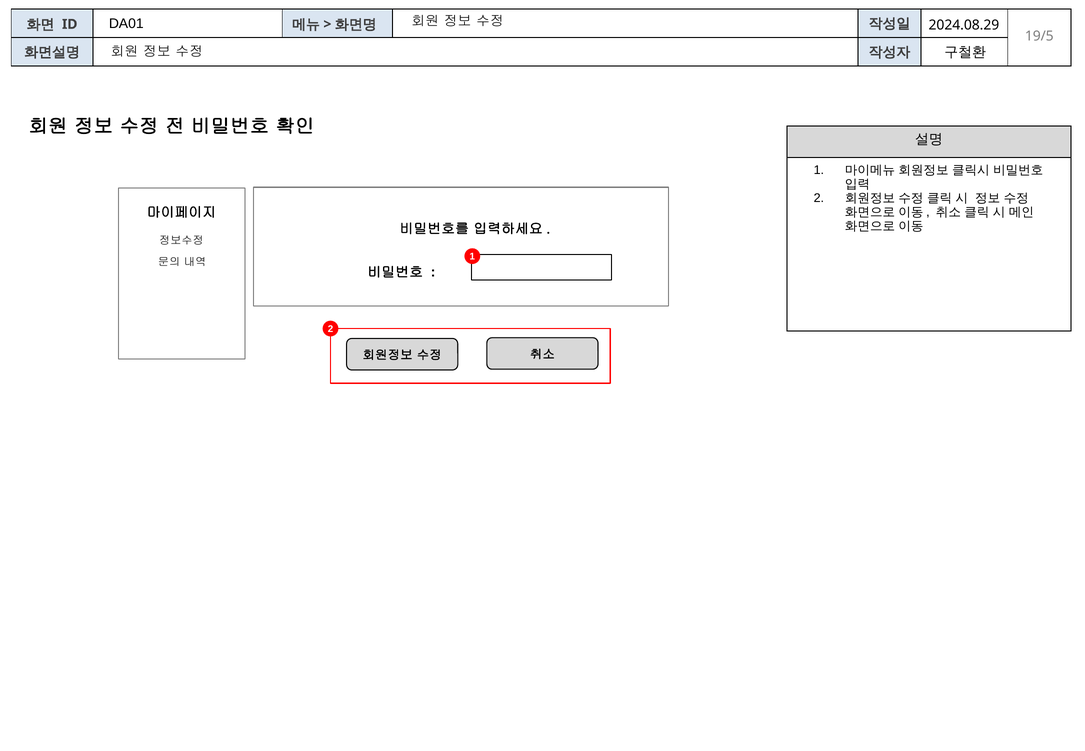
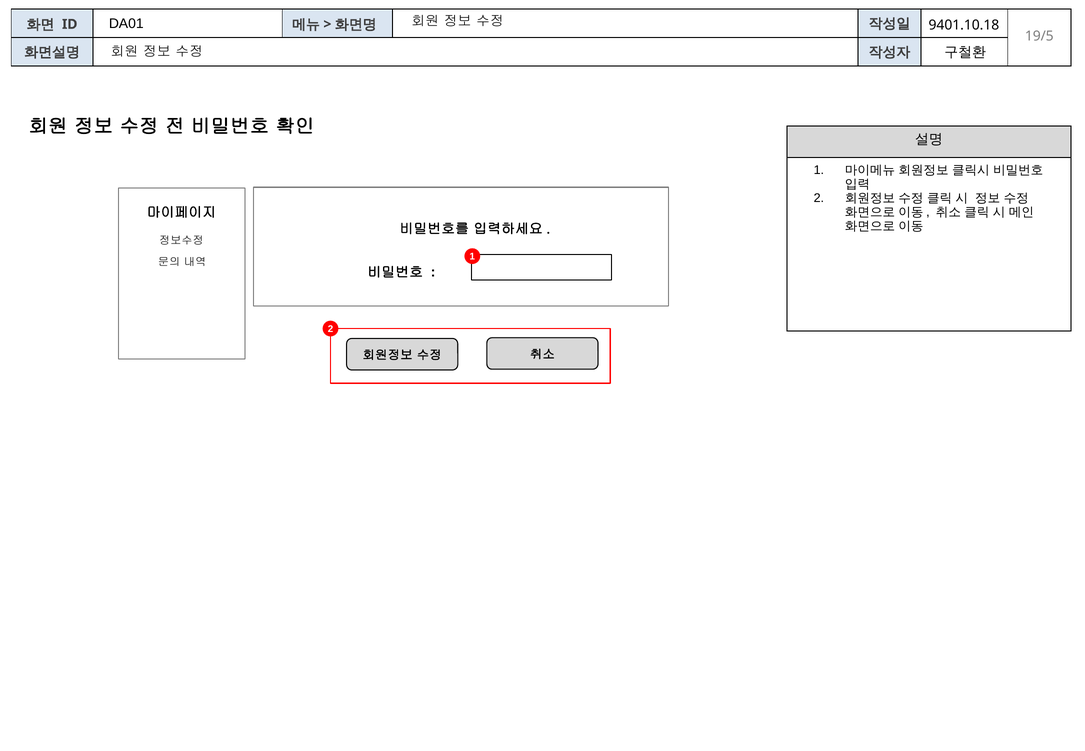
2024.08.29: 2024.08.29 -> 9401.10.18 (964, 25)
